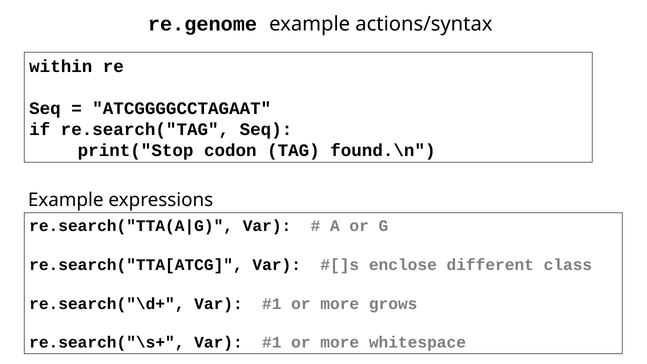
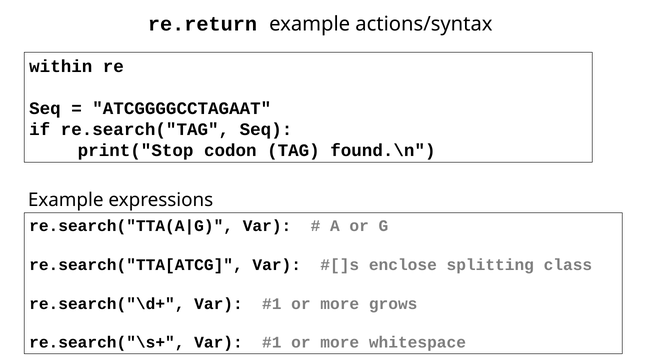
re.genome: re.genome -> re.return (202, 24)
different: different -> splitting (490, 265)
